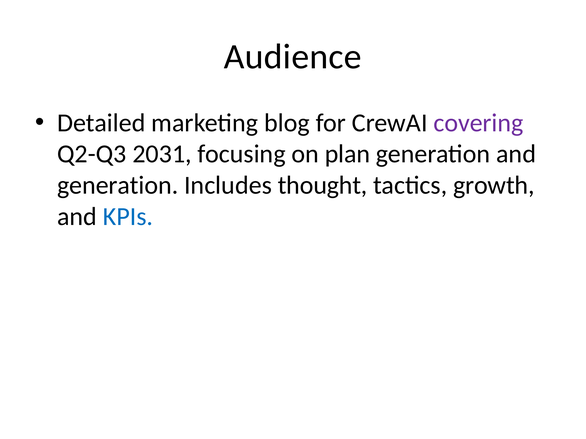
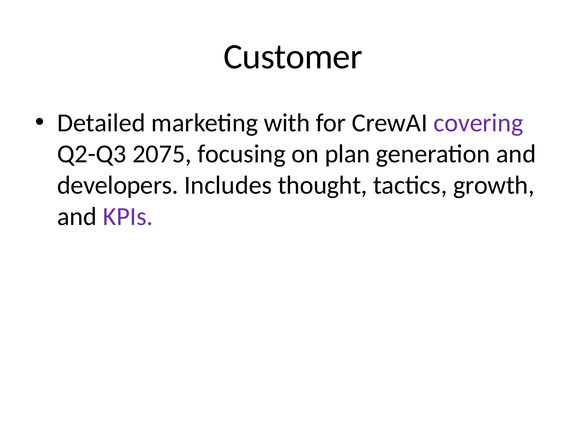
Audience: Audience -> Customer (293, 57)
blog: blog -> with (287, 123)
2031: 2031 -> 2075 (162, 154)
generation: generation -> developers (118, 185)
KPIs colour: blue -> purple (128, 217)
